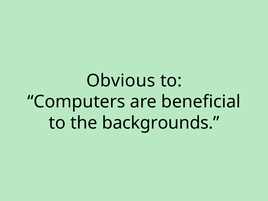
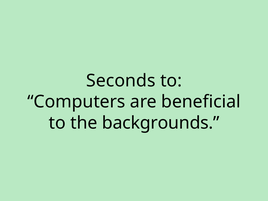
Obvious: Obvious -> Seconds (121, 81)
